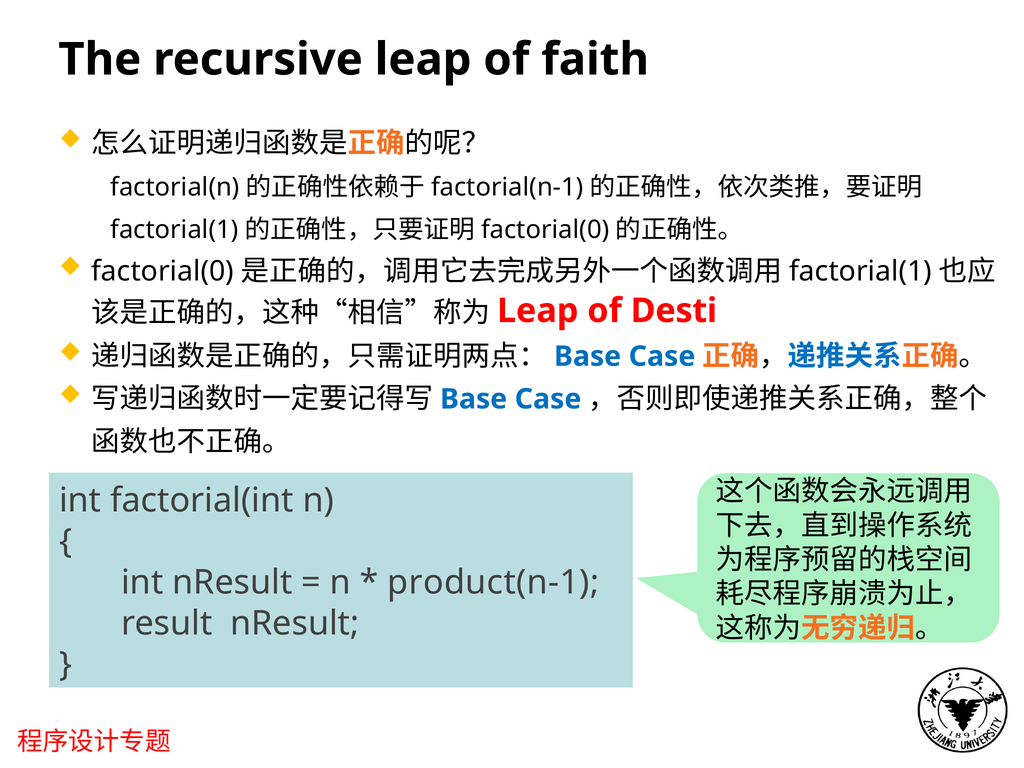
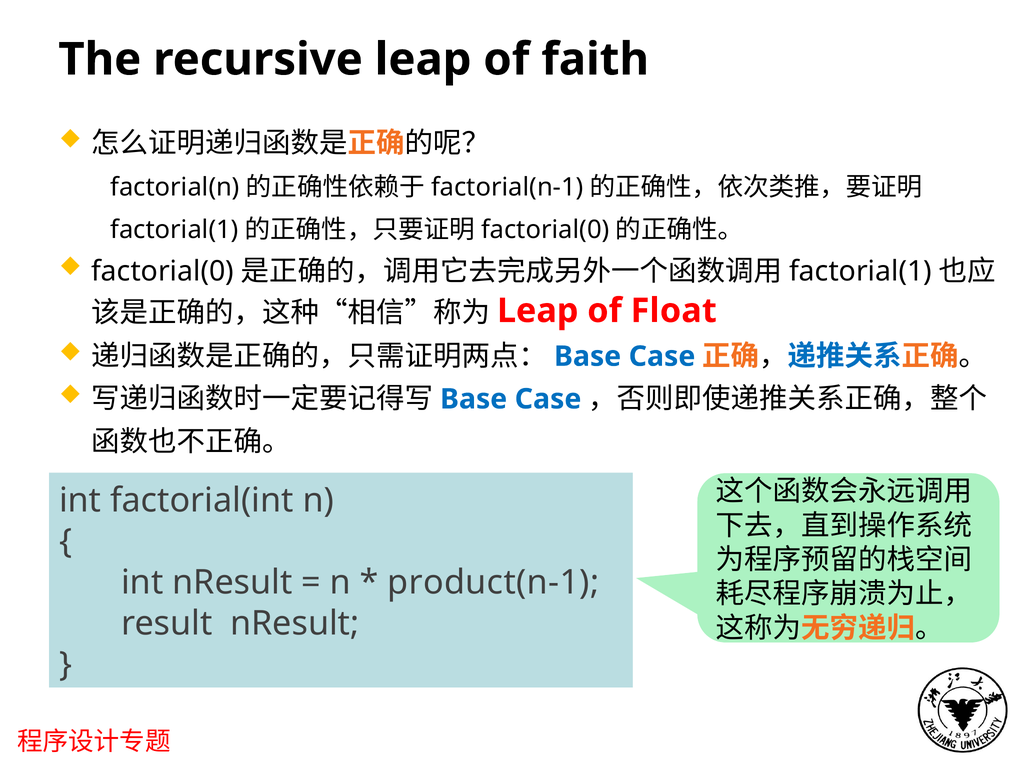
Desti: Desti -> Float (674, 311)
